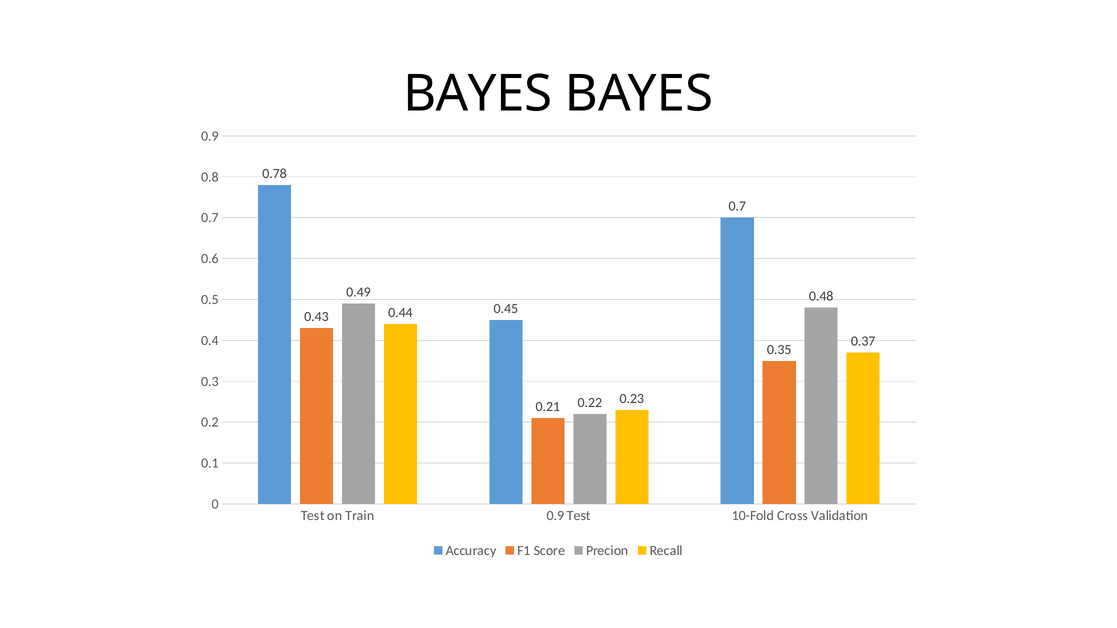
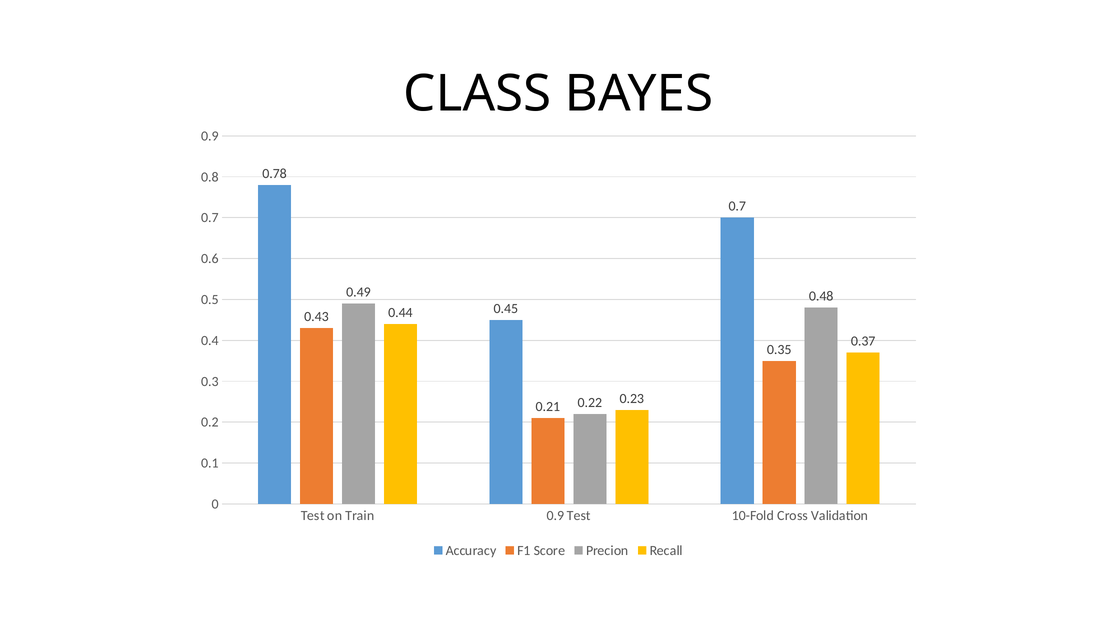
BAYES: BAYES -> CLASS (477, 94)
